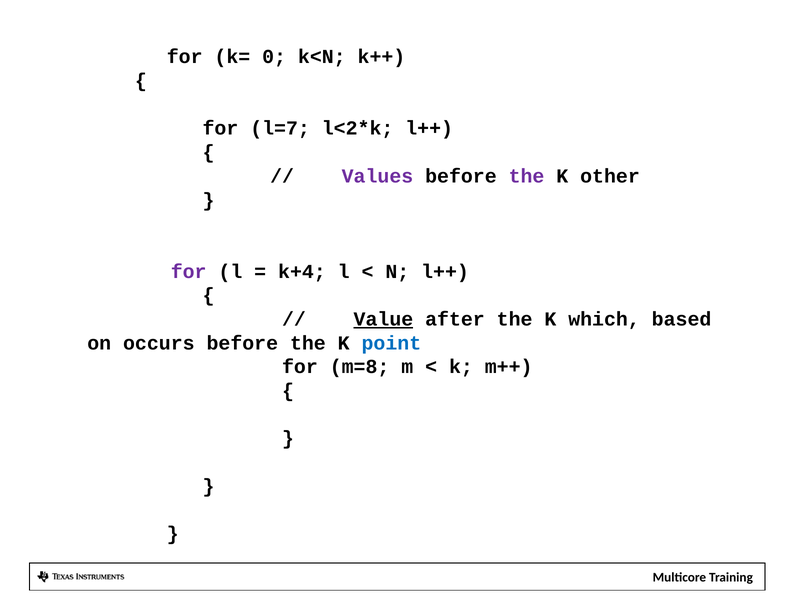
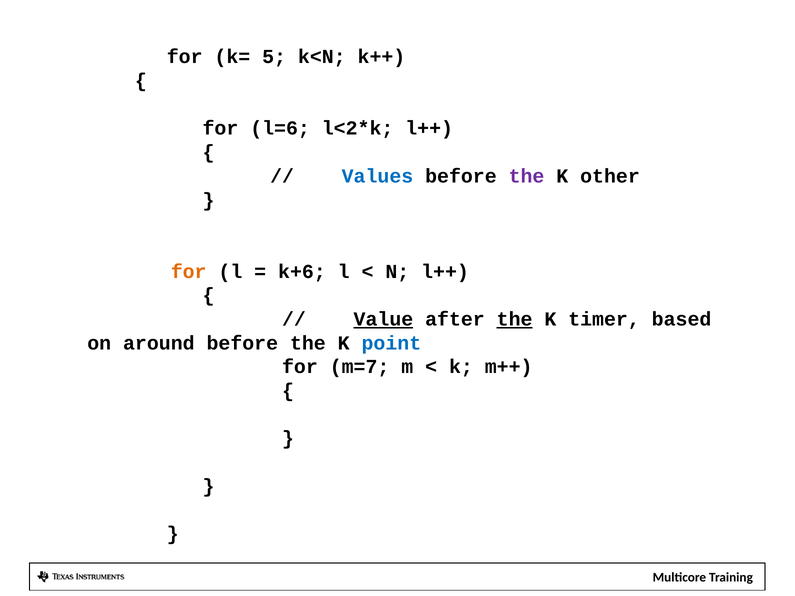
0: 0 -> 5 (274, 57)
l=7: l=7 -> l=6 (280, 128)
Values colour: purple -> blue (377, 176)
for colour: purple -> orange (189, 272)
k+4: k+4 -> k+6 (302, 272)
the underline: none -> present (515, 319)
which: which -> timer (604, 319)
occurs: occurs -> around (159, 343)
m=8: m=8 -> m=7 (360, 367)
